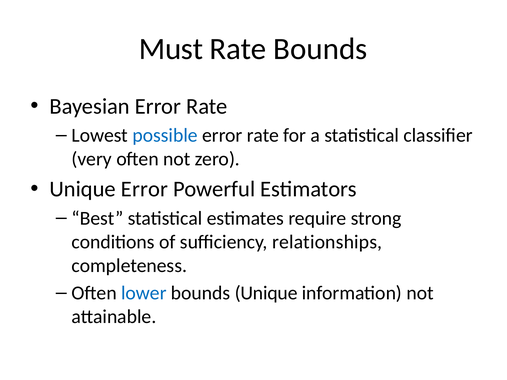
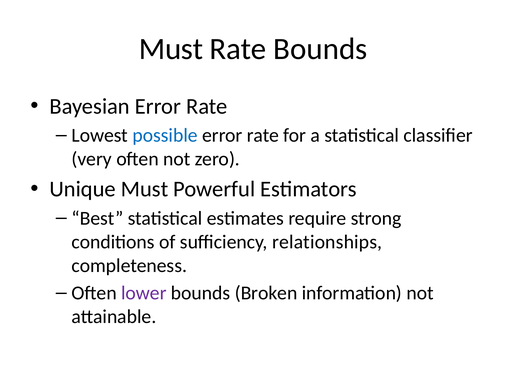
Unique Error: Error -> Must (145, 189)
lower colour: blue -> purple (144, 293)
bounds Unique: Unique -> Broken (266, 293)
